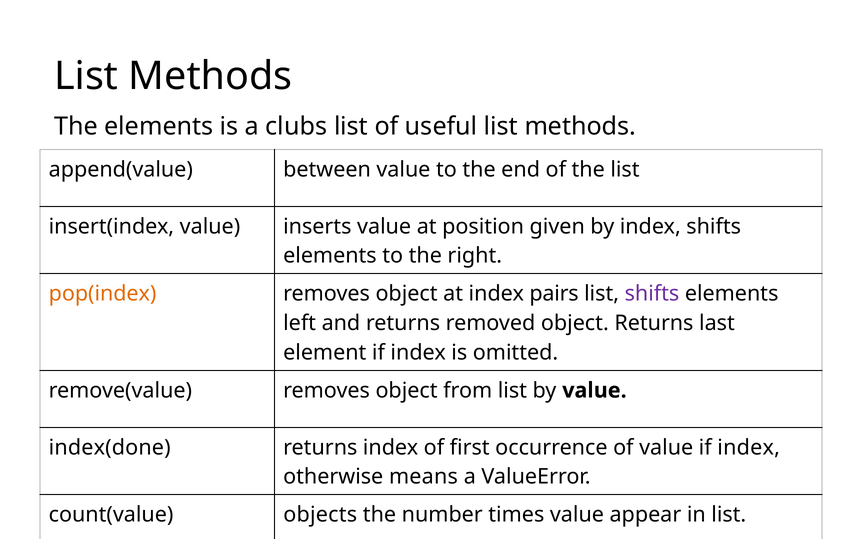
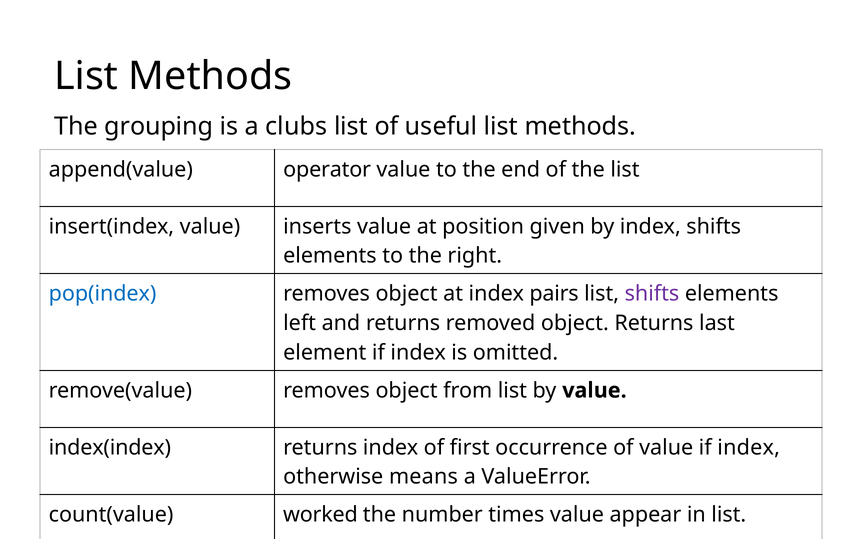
The elements: elements -> grouping (159, 126)
between: between -> operator (327, 169)
pop(index colour: orange -> blue (103, 294)
index(done: index(done -> index(index (110, 447)
objects: objects -> worked (320, 515)
